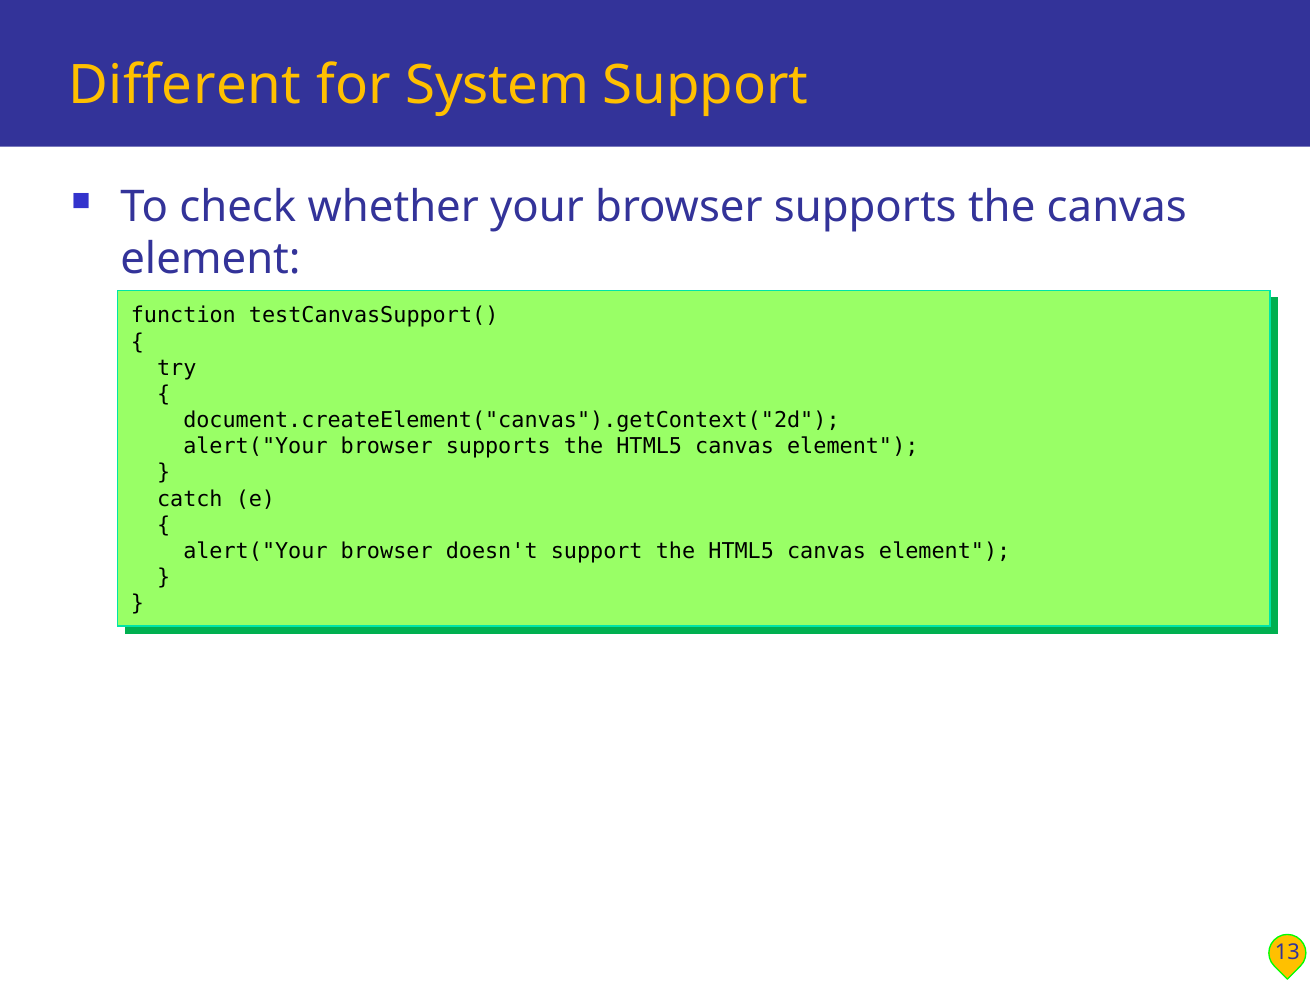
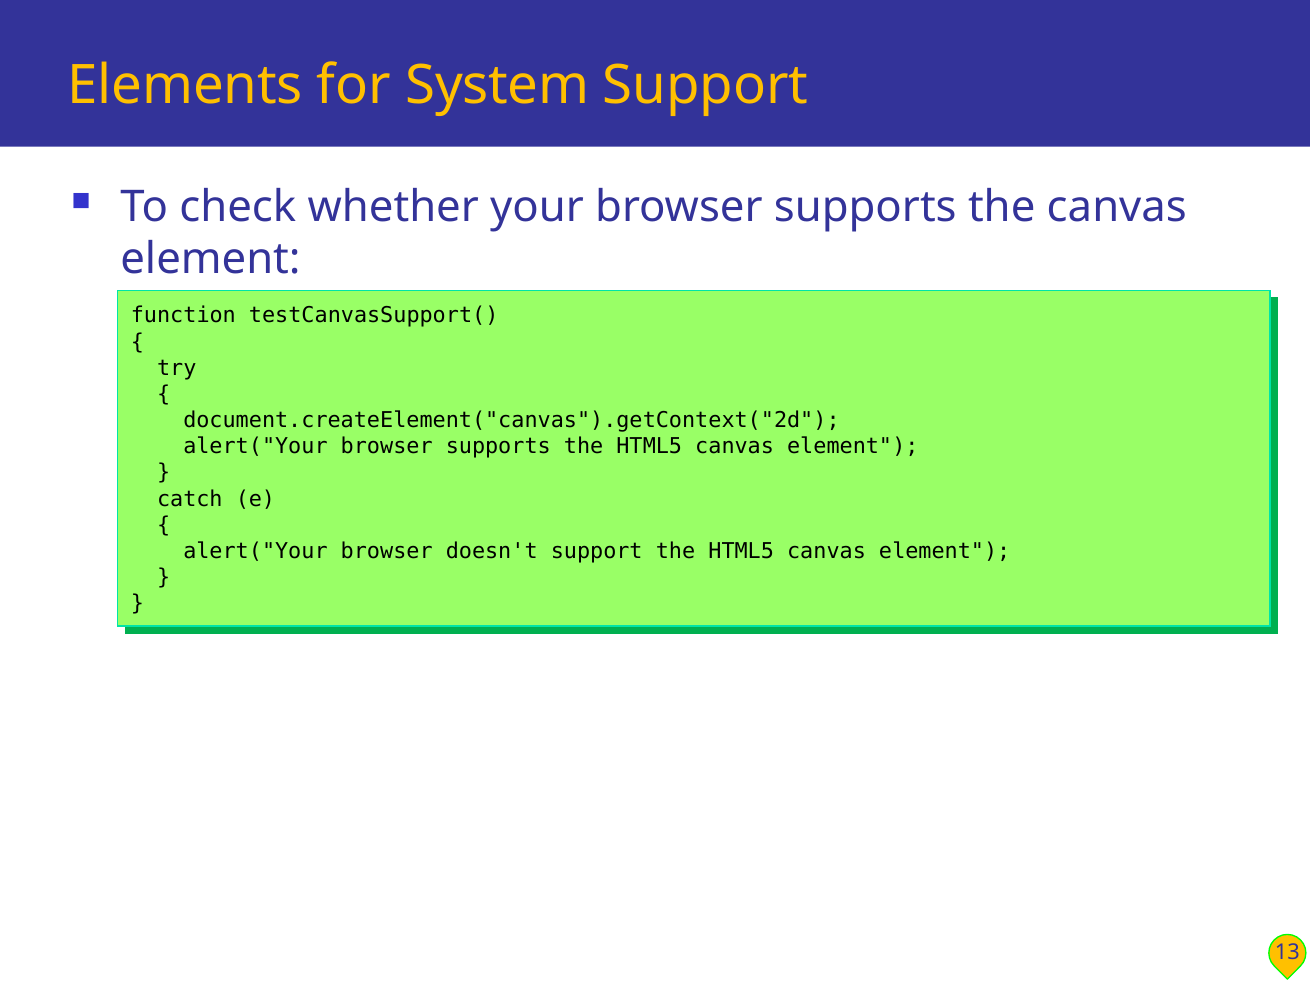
Different: Different -> Elements (185, 86)
